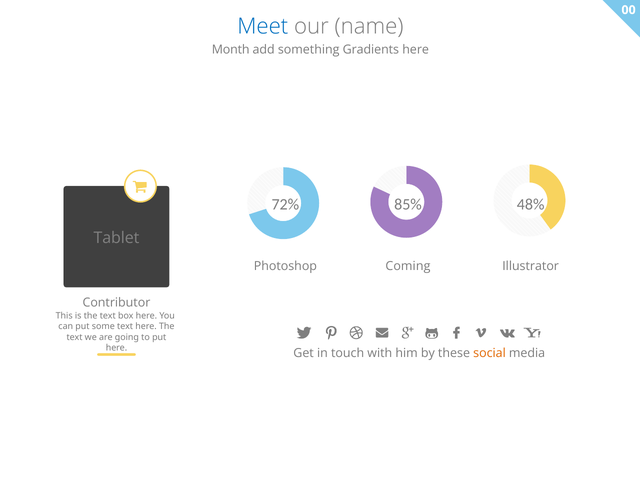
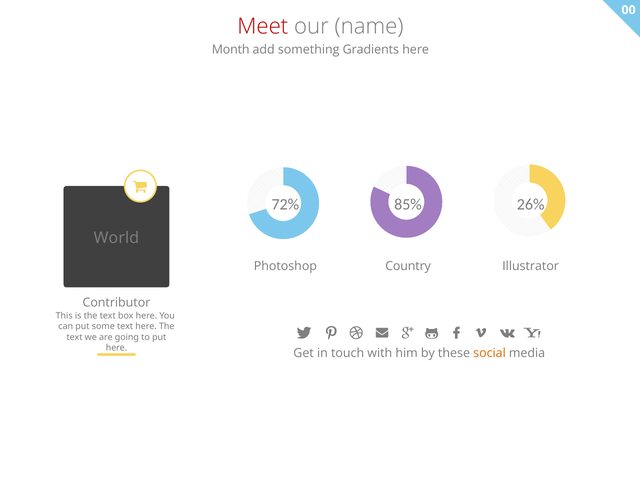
Meet colour: blue -> red (263, 26)
48%: 48% -> 26% (531, 205)
Tablet: Tablet -> World (116, 238)
Coming: Coming -> Country (408, 266)
